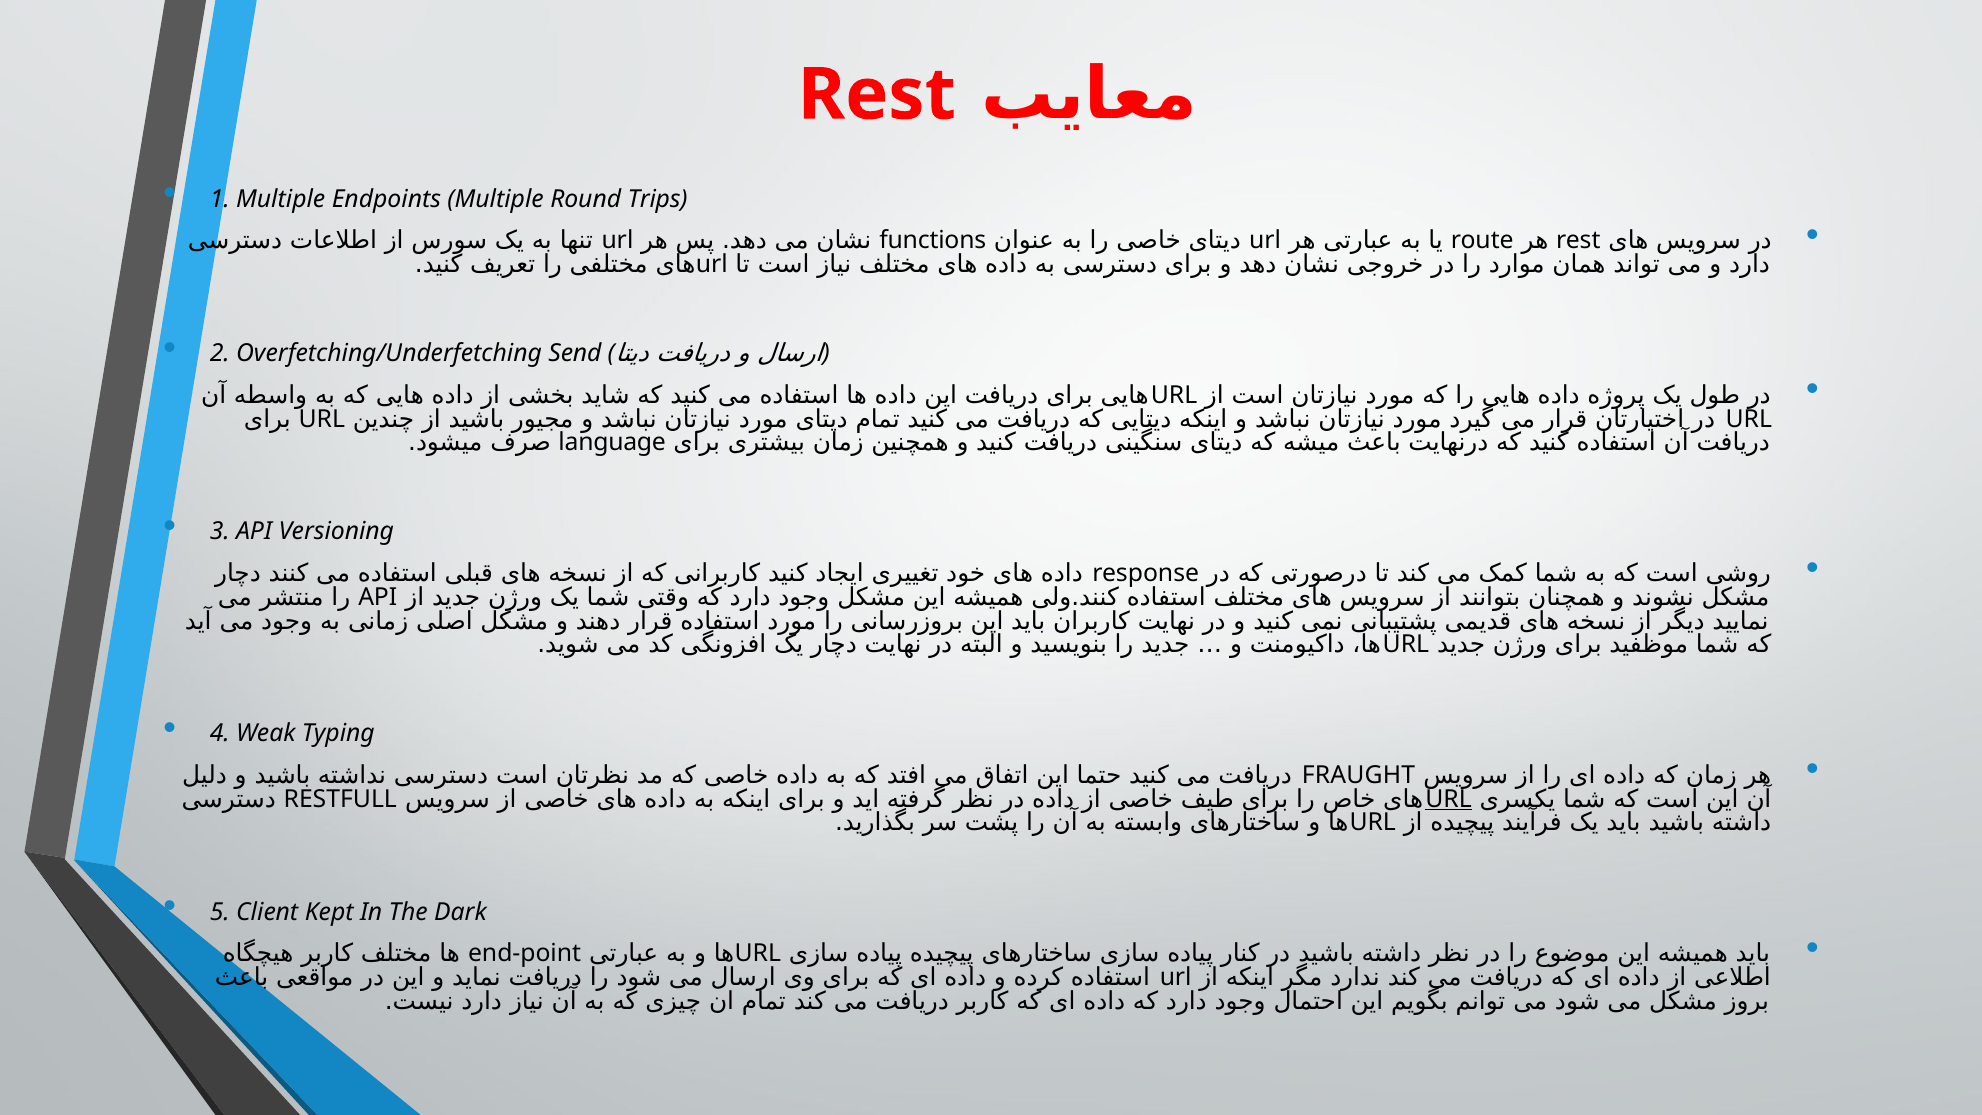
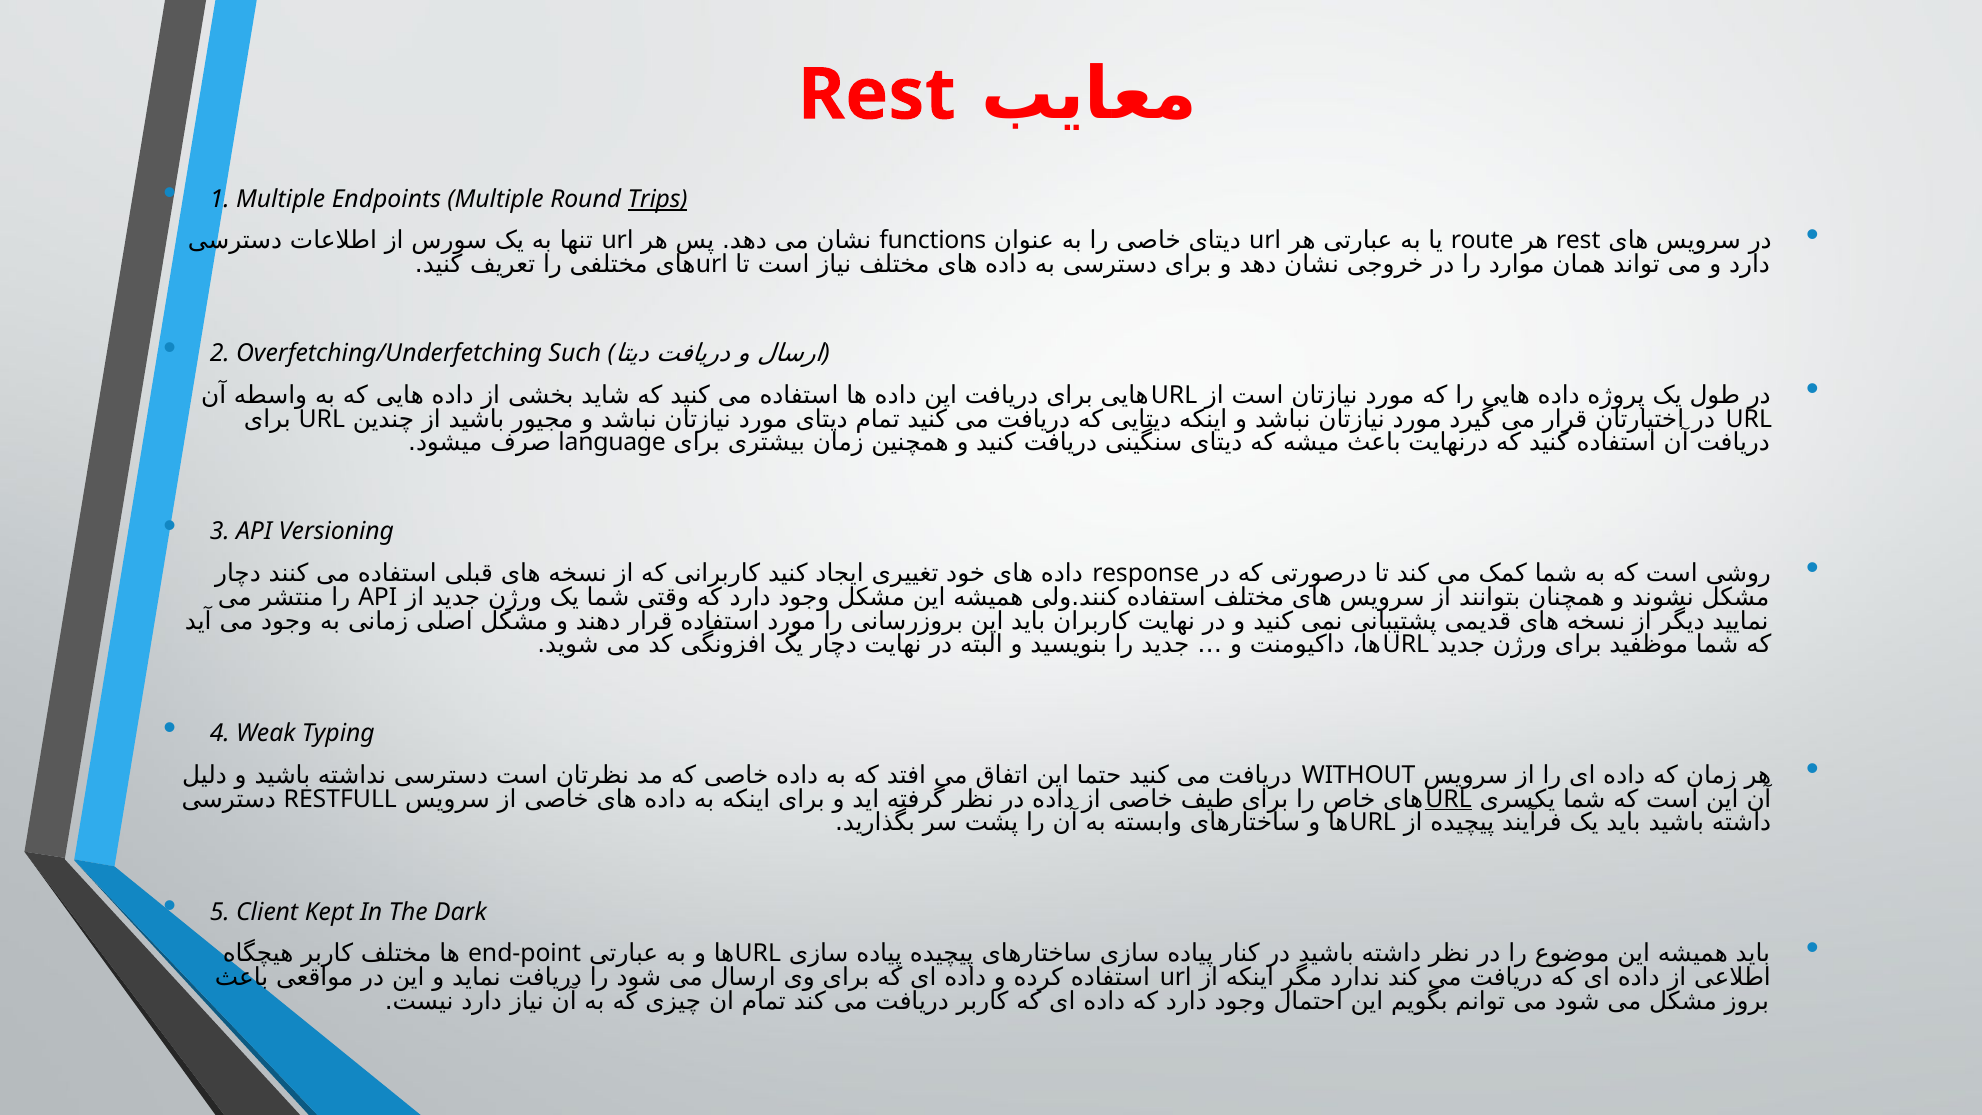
Trips underline: none -> present (658, 199)
Send: Send -> Such (575, 354)
FRAUGHT: FRAUGHT -> WITHOUT (1359, 775)
